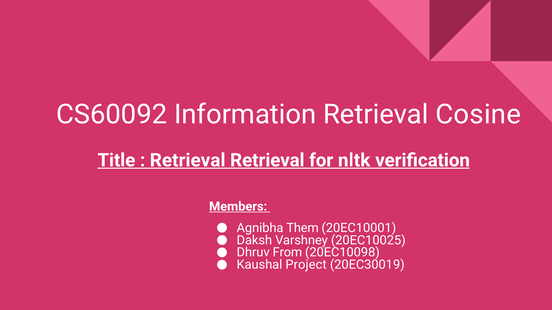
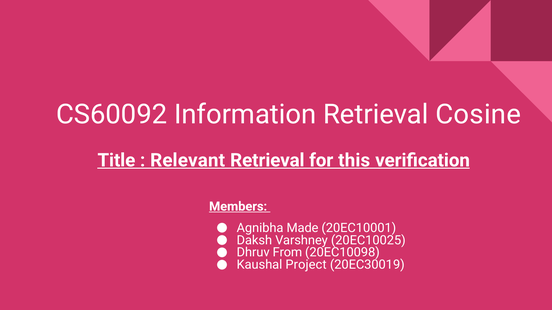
Retrieval: Retrieval -> Relevant (188, 161)
nltk: nltk -> this (354, 161)
Them: Them -> Made (302, 228)
